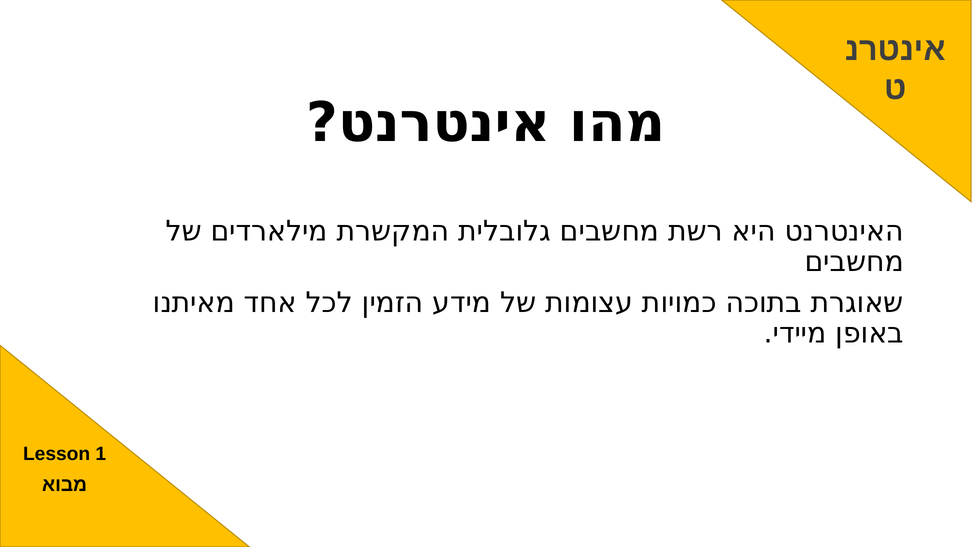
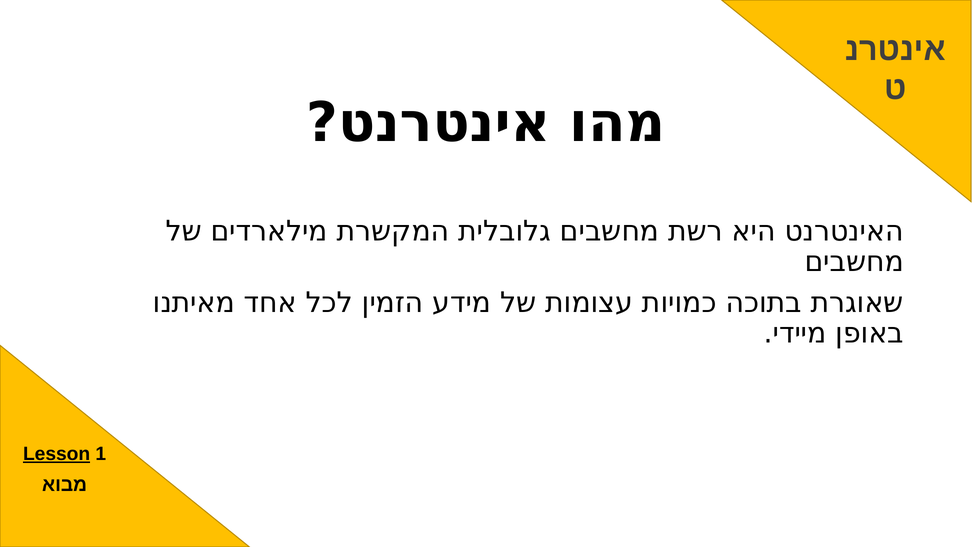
Lesson underline: none -> present (57, 454)
